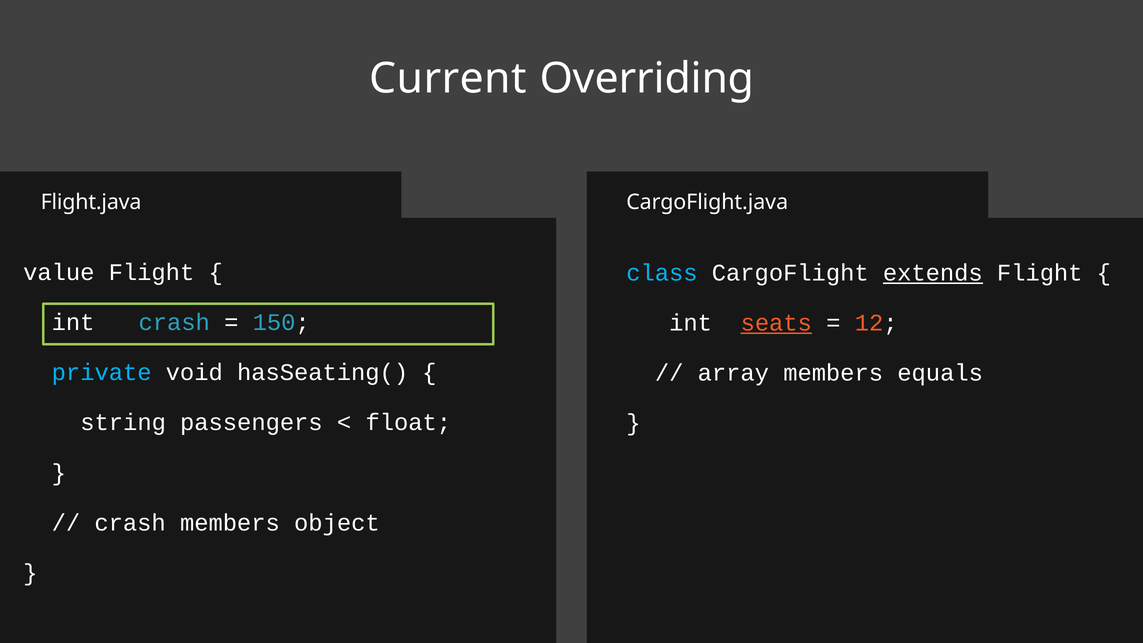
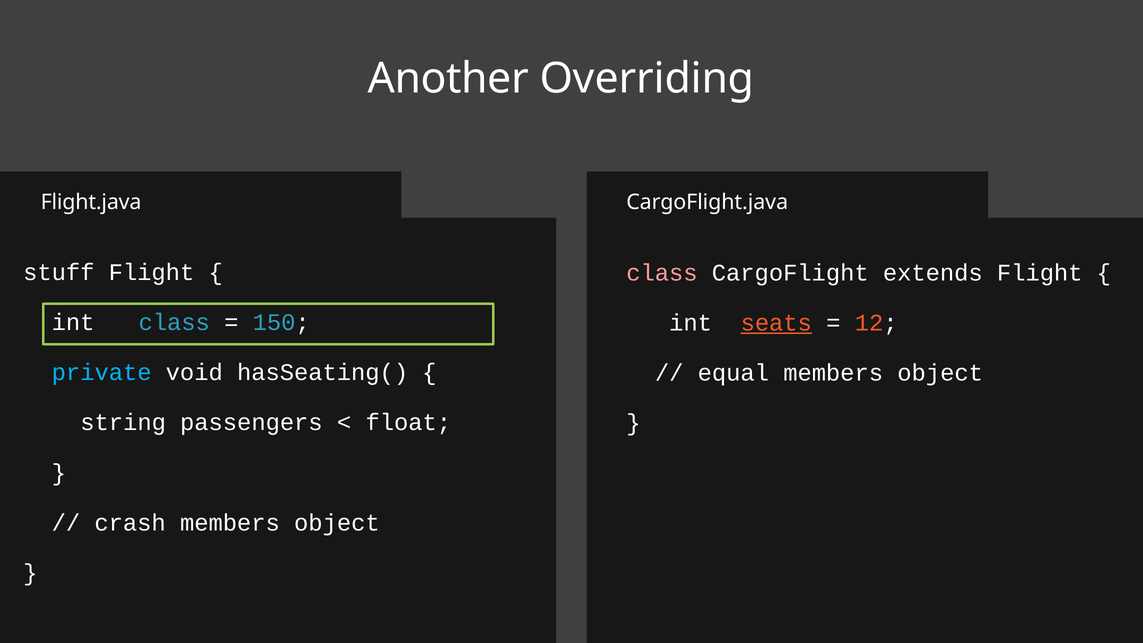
Current: Current -> Another (448, 78)
value: value -> stuff (59, 273)
class colour: light blue -> pink (662, 273)
extends underline: present -> none (933, 273)
int crash: crash -> class (174, 323)
array: array -> equal (733, 373)
equals: equals -> object (940, 373)
